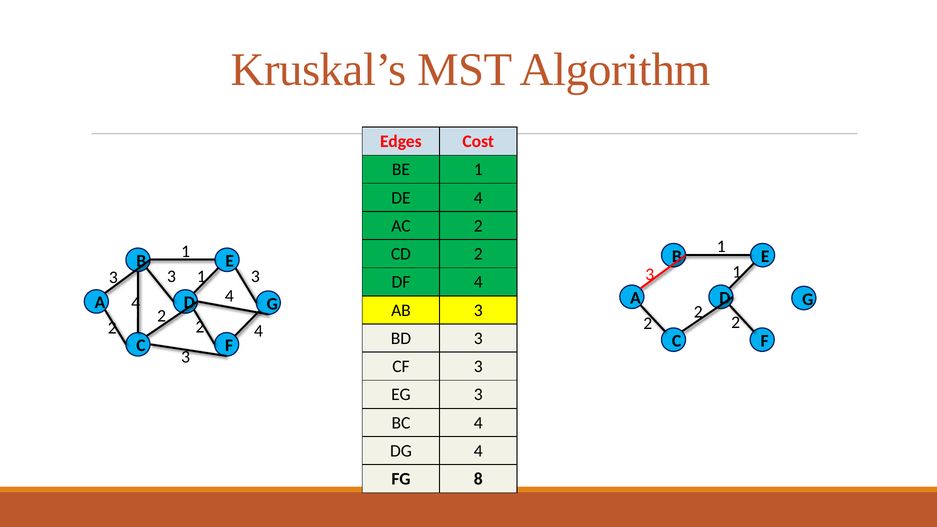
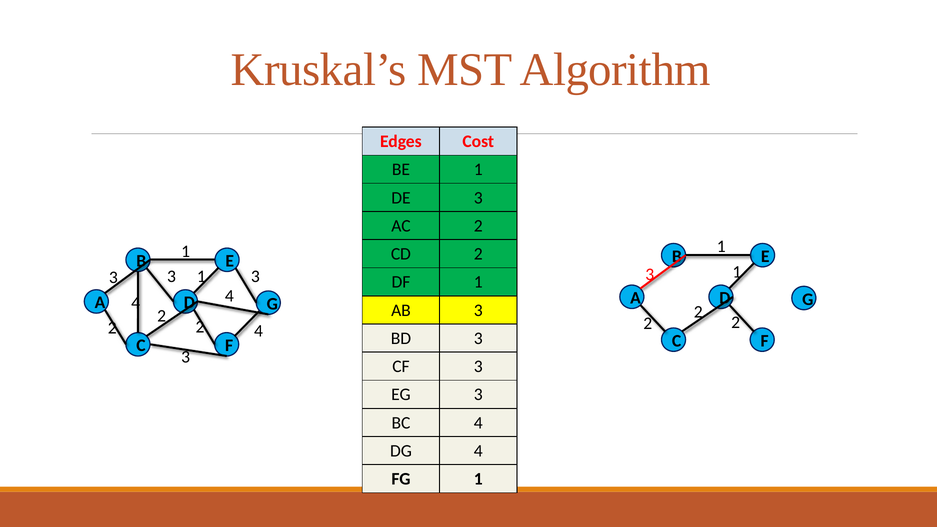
DE 4: 4 -> 3 (478, 198)
DF 4: 4 -> 1 (478, 282)
FG 8: 8 -> 1 (478, 479)
